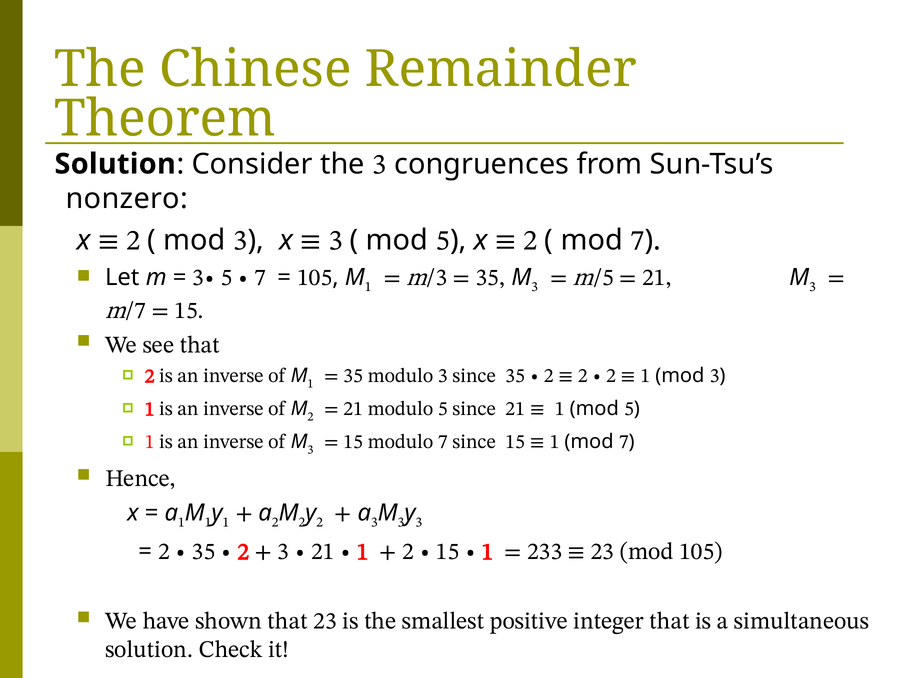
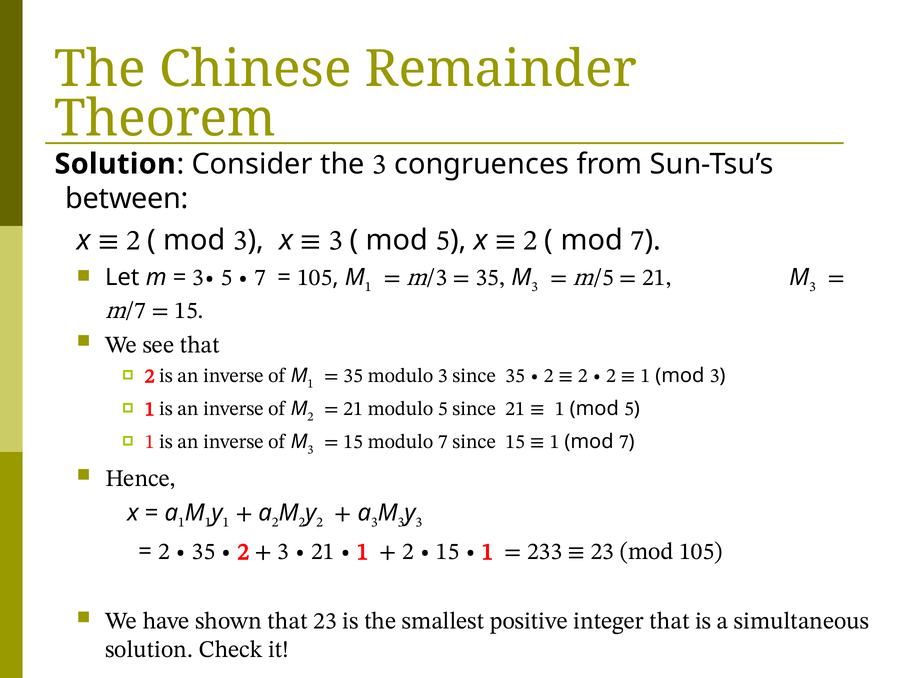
nonzero: nonzero -> between (127, 199)
